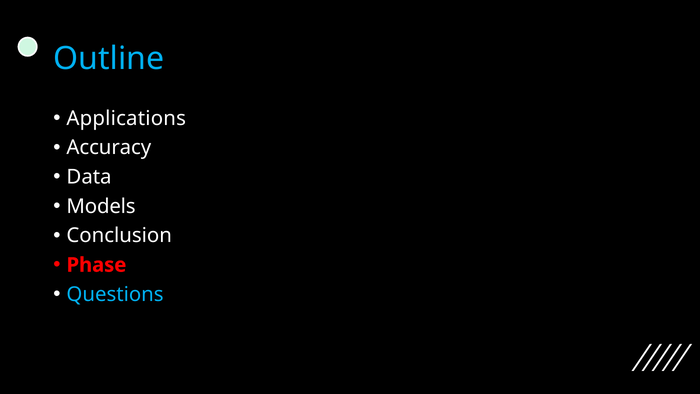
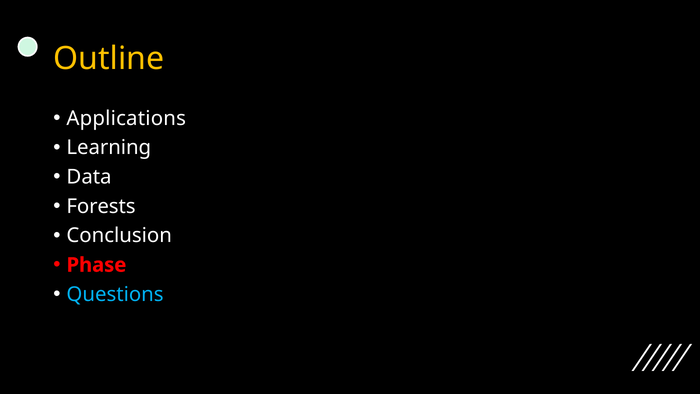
Outline colour: light blue -> yellow (109, 59)
Accuracy: Accuracy -> Learning (109, 148)
Models: Models -> Forests (101, 206)
